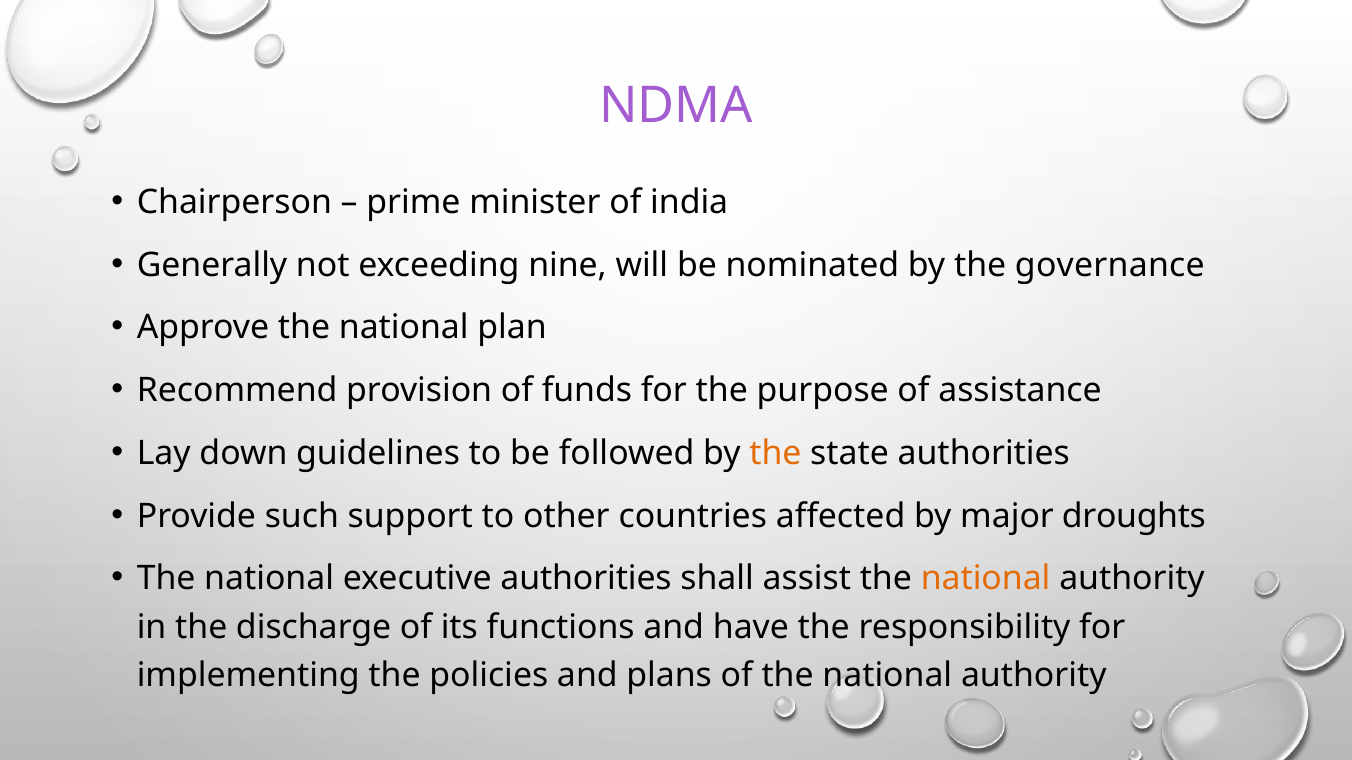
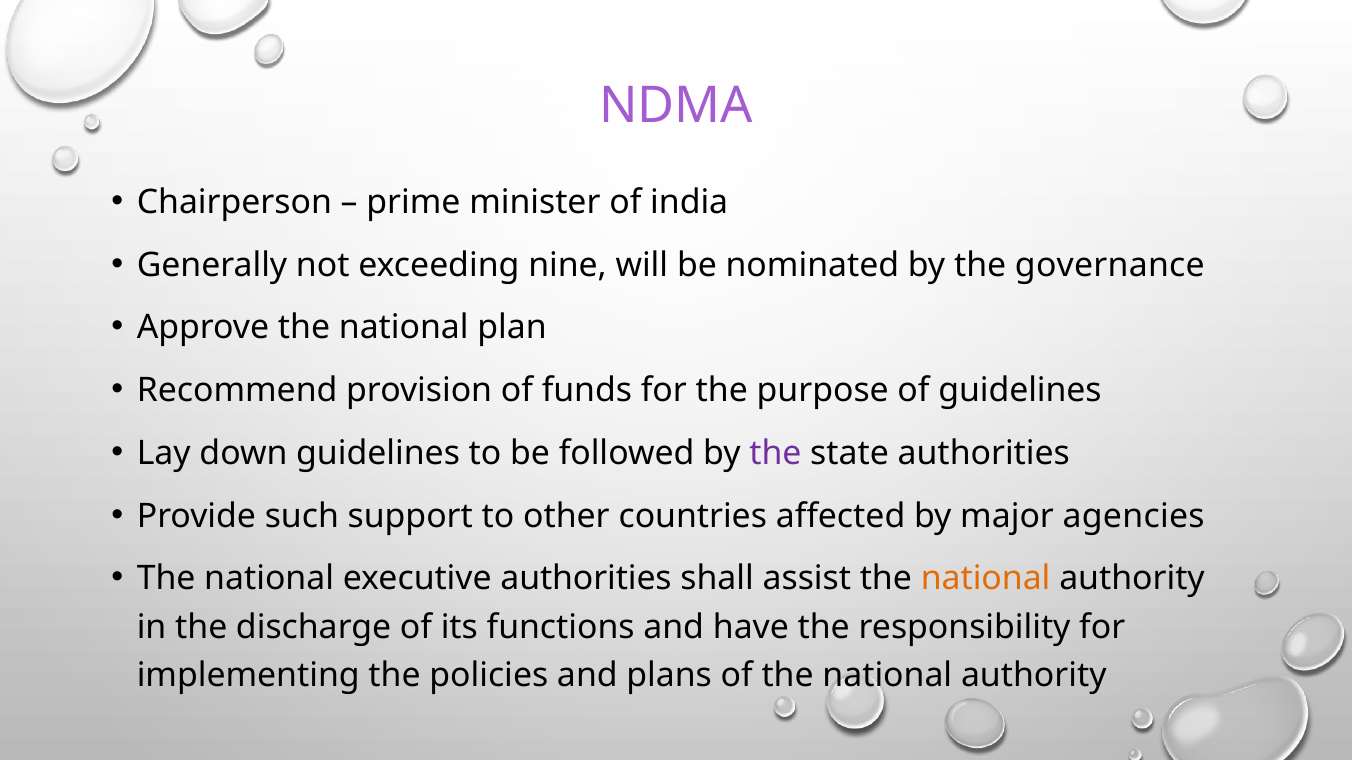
of assistance: assistance -> guidelines (1020, 391)
the colour: orange -> purple (775, 453)
droughts: droughts -> agencies (1134, 516)
